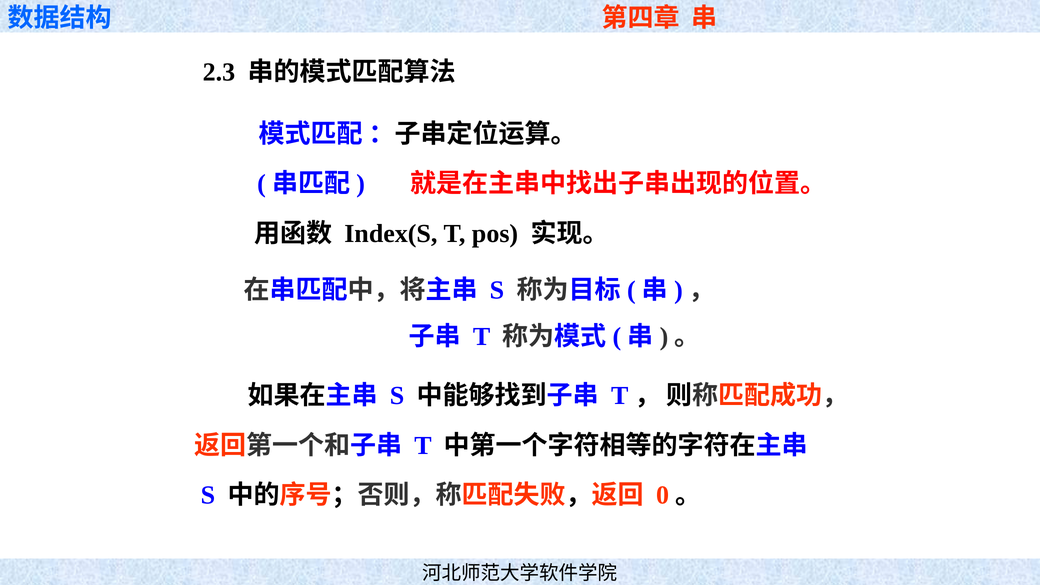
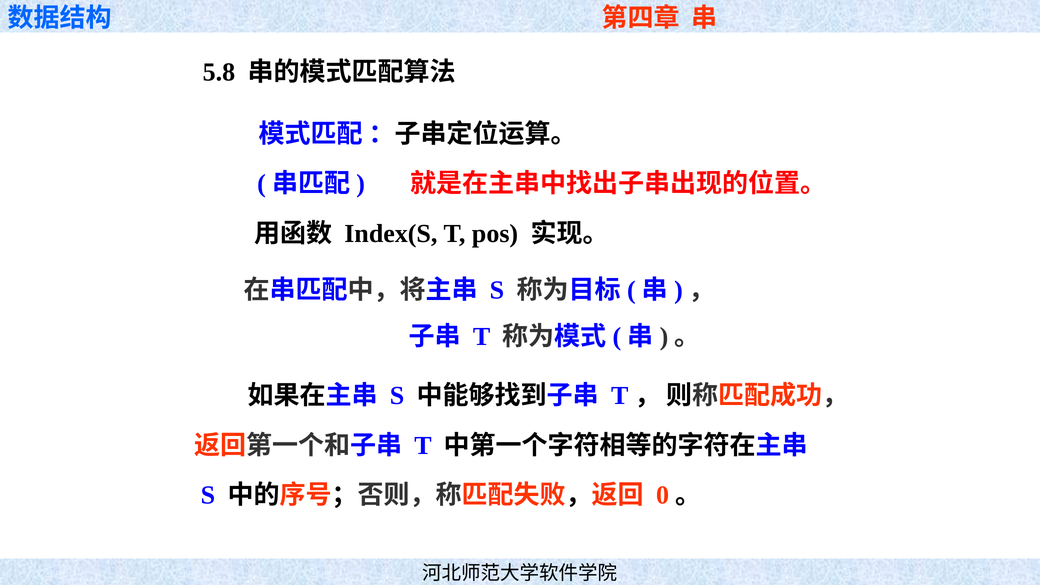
2.3: 2.3 -> 5.8 (219, 72)
